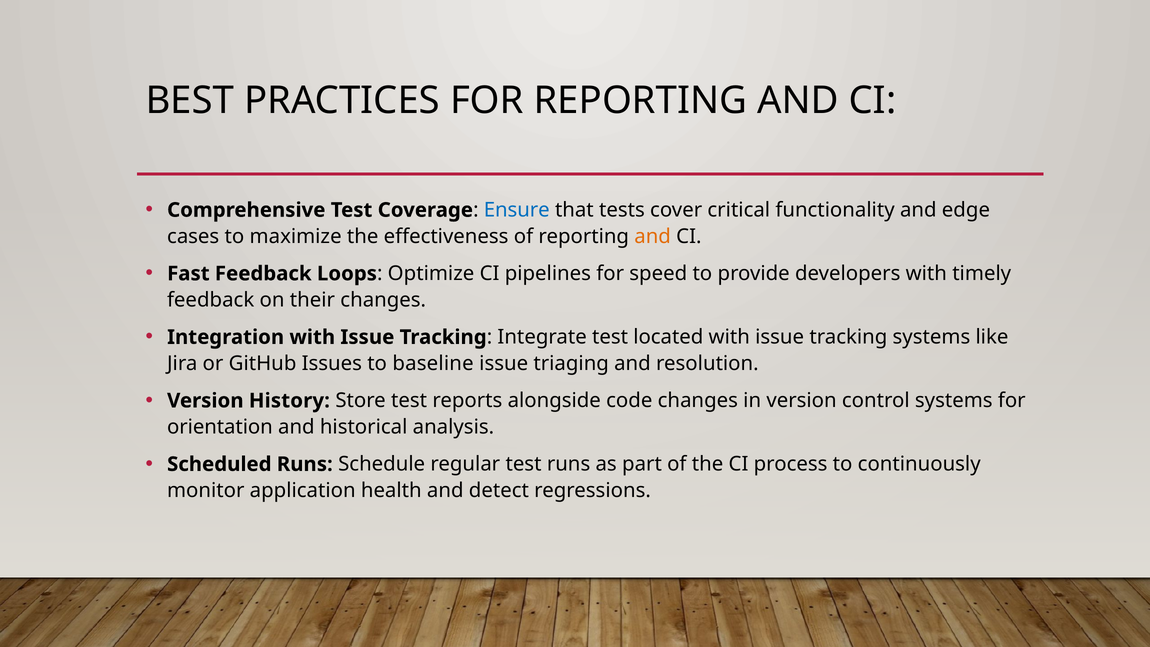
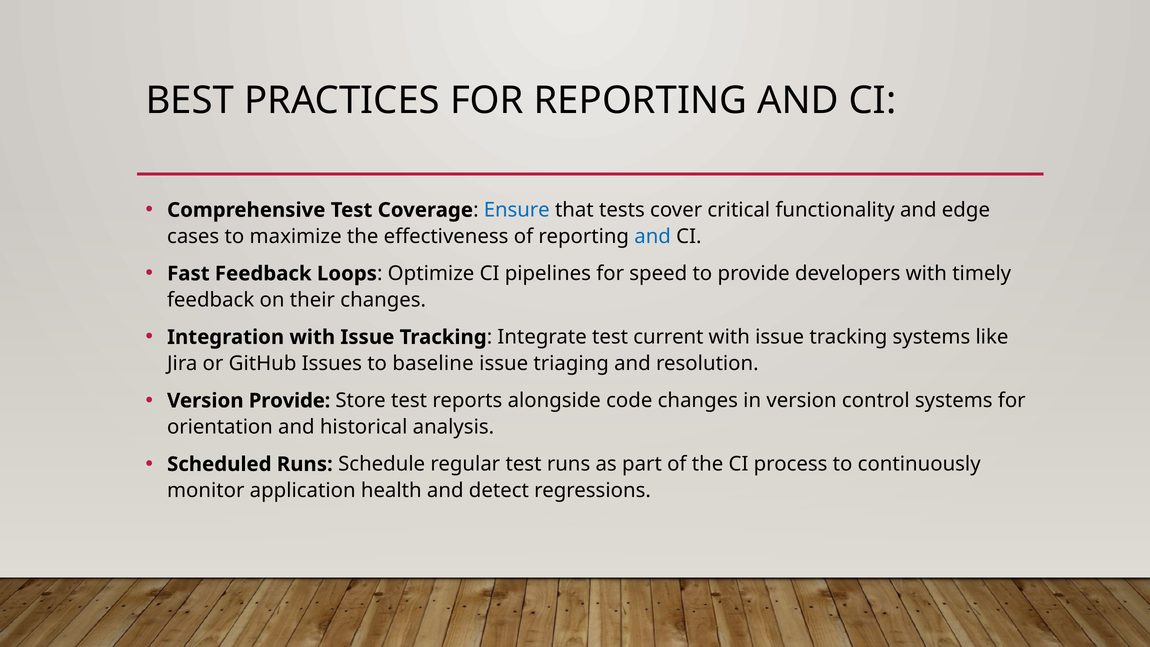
and colour: orange -> blue (653, 236)
located: located -> current (668, 337)
Version History: History -> Provide (290, 401)
